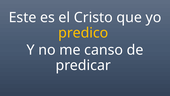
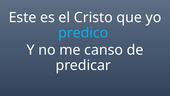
predico colour: yellow -> light blue (83, 33)
